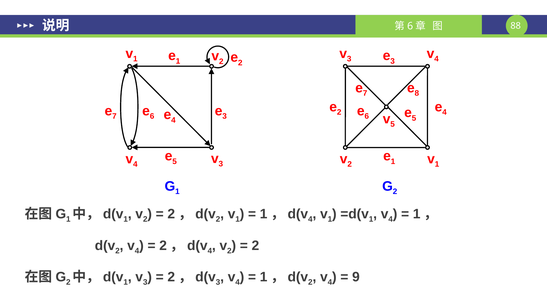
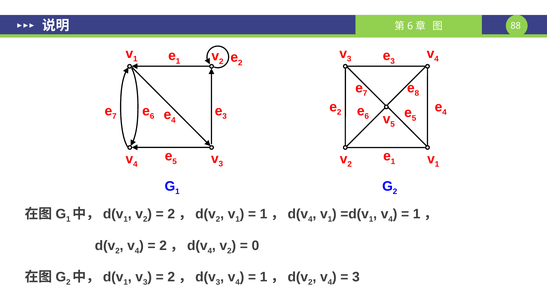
2: 2 -> 0 (255, 245)
9: 9 -> 3 (356, 277)
